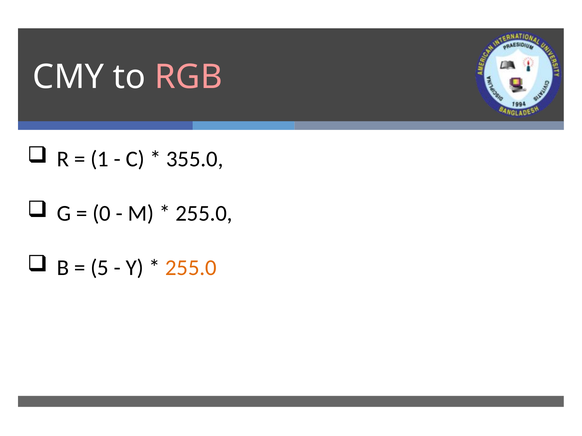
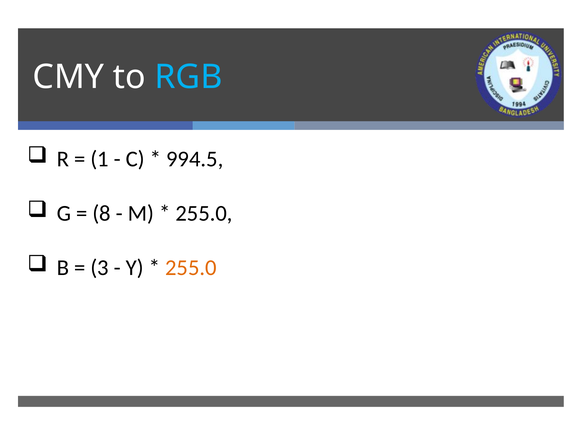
RGB colour: pink -> light blue (188, 77)
355.0: 355.0 -> 994.5 (195, 159)
0: 0 -> 8 (102, 214)
5: 5 -> 3 (100, 268)
